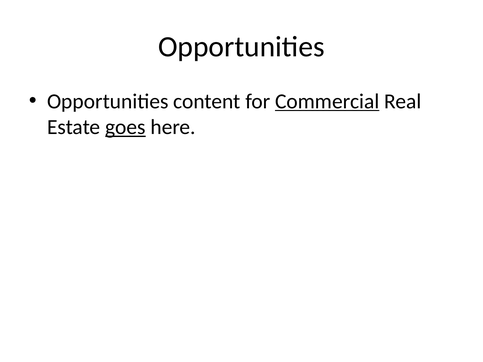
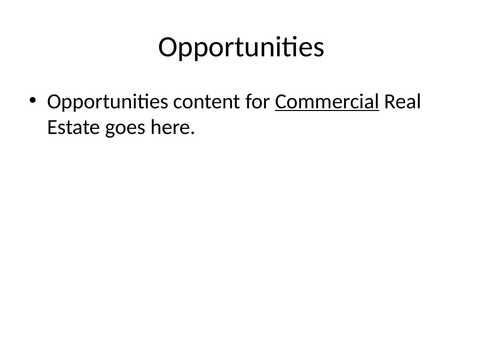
goes underline: present -> none (125, 127)
